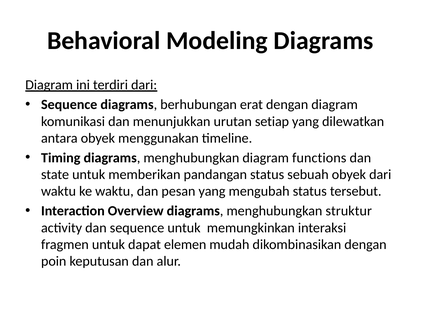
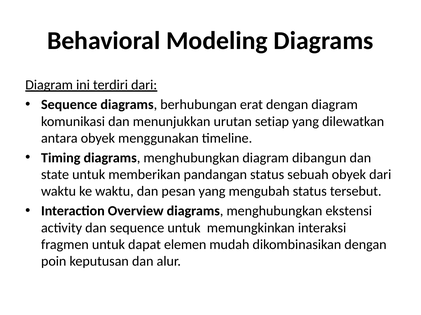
functions: functions -> dibangun (319, 158)
struktur: struktur -> ekstensi (349, 211)
